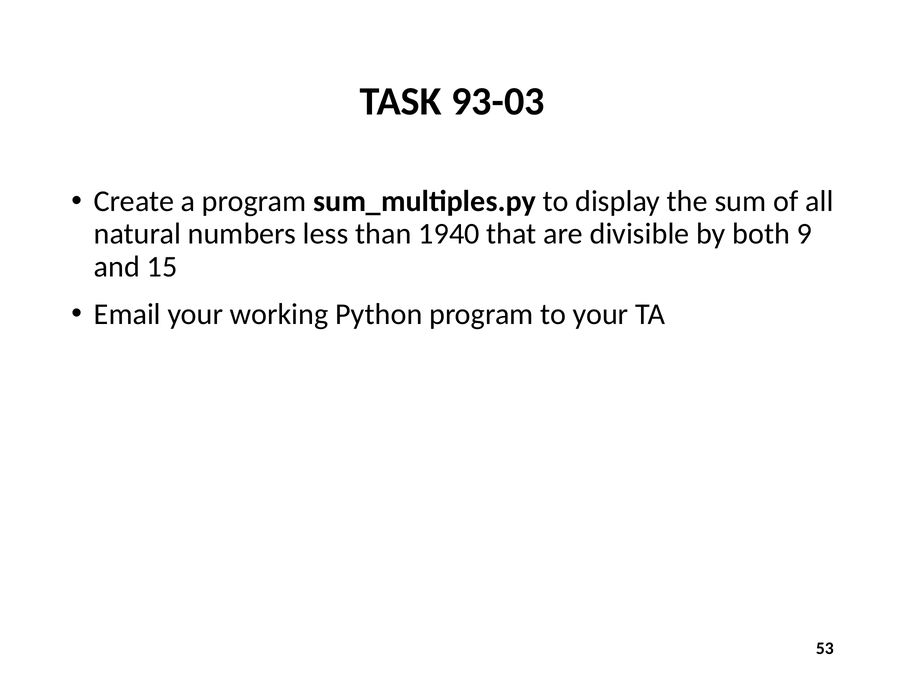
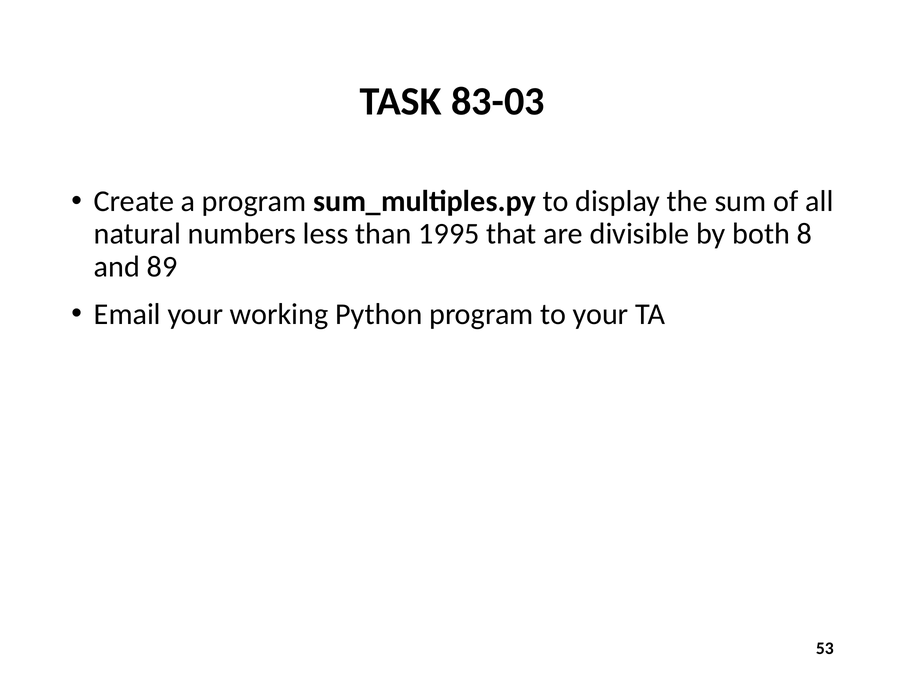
93-03: 93-03 -> 83-03 (498, 101)
1940: 1940 -> 1995 (449, 234)
9: 9 -> 8 (805, 234)
15: 15 -> 89 (162, 266)
